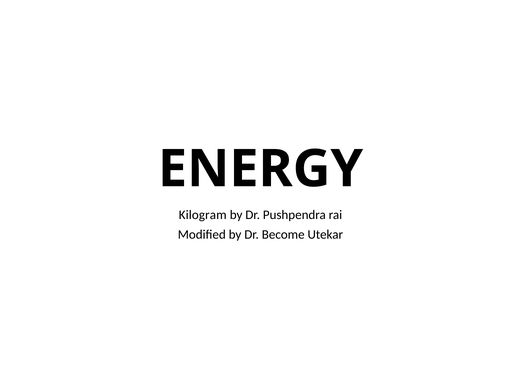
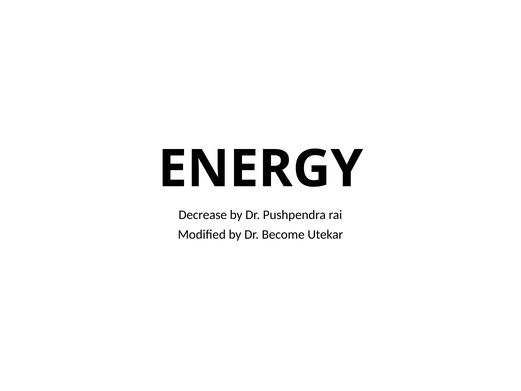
Kilogram: Kilogram -> Decrease (203, 215)
